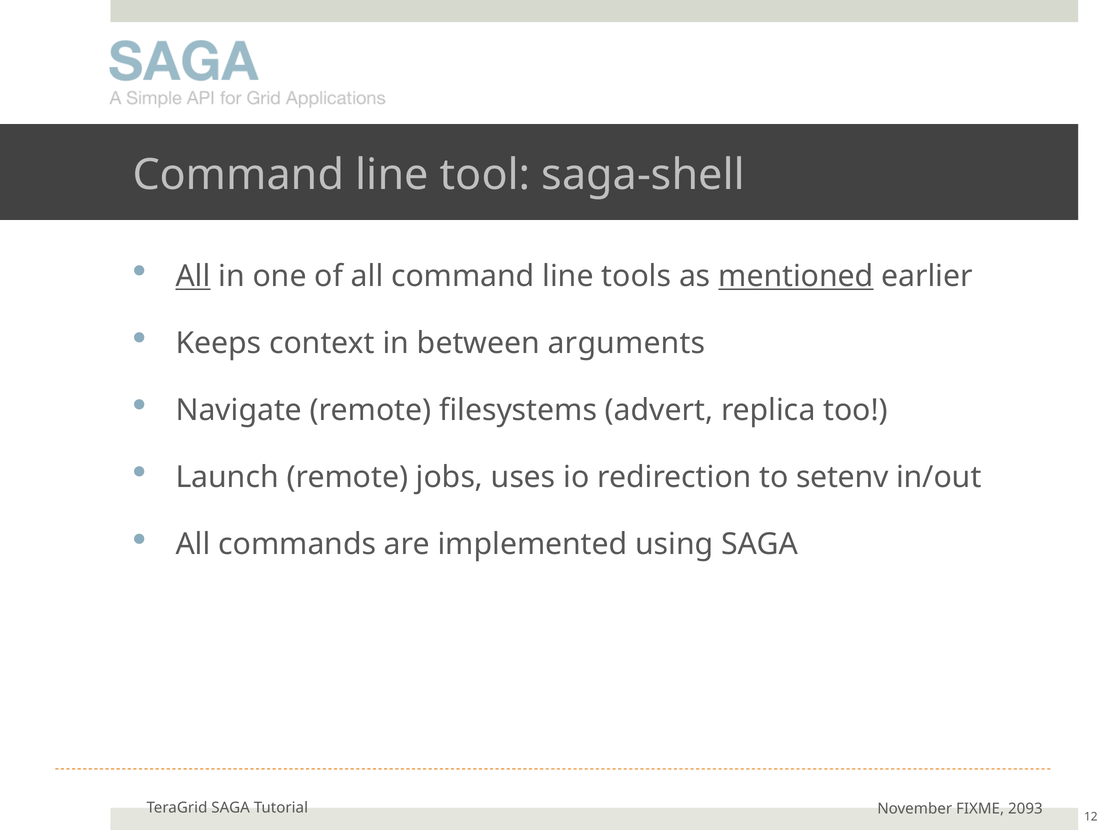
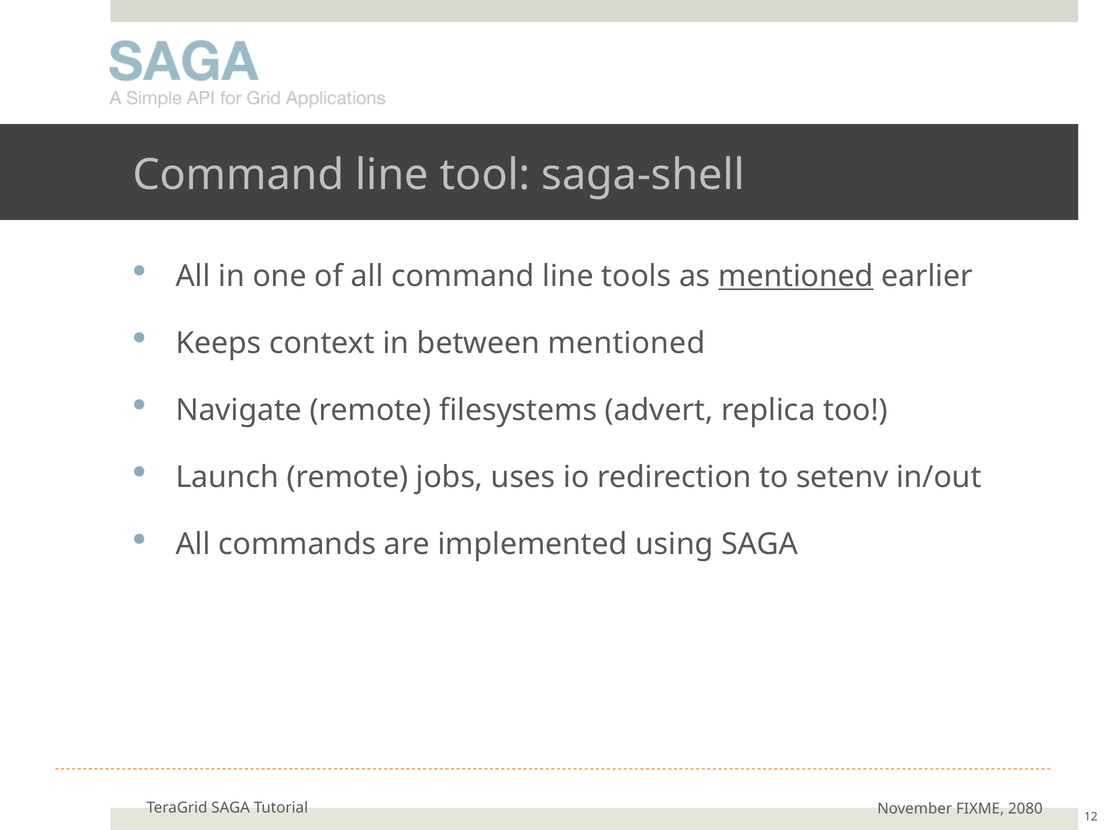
All underline: present -> none (193, 276)
between arguments: arguments -> mentioned (627, 343)
2093: 2093 -> 2080 (1025, 808)
